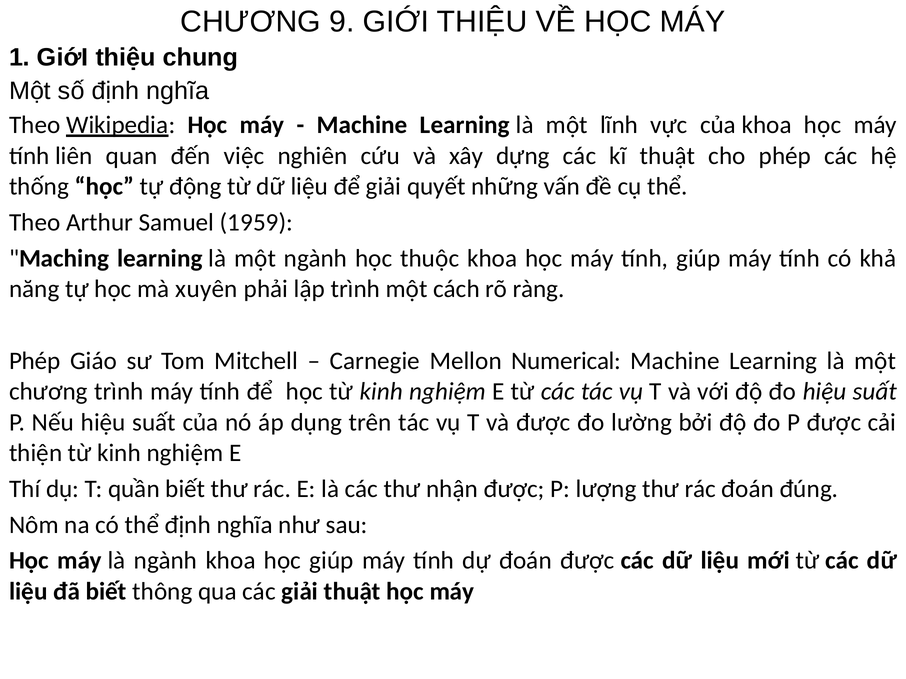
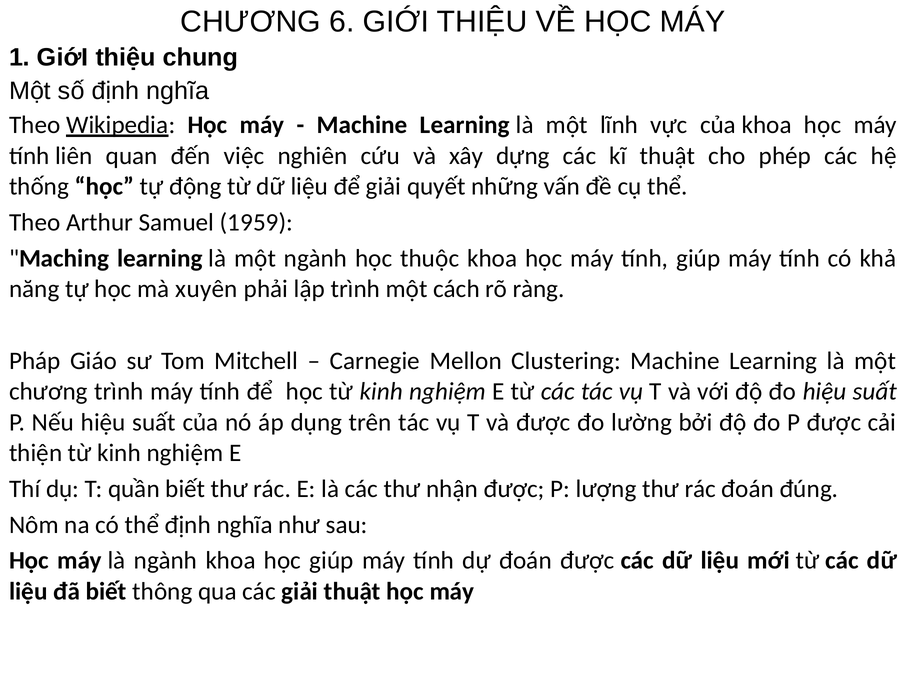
9: 9 -> 6 (342, 22)
Phép: Phép -> Pháp (35, 361)
Numerical: Numerical -> Clustering (566, 361)
